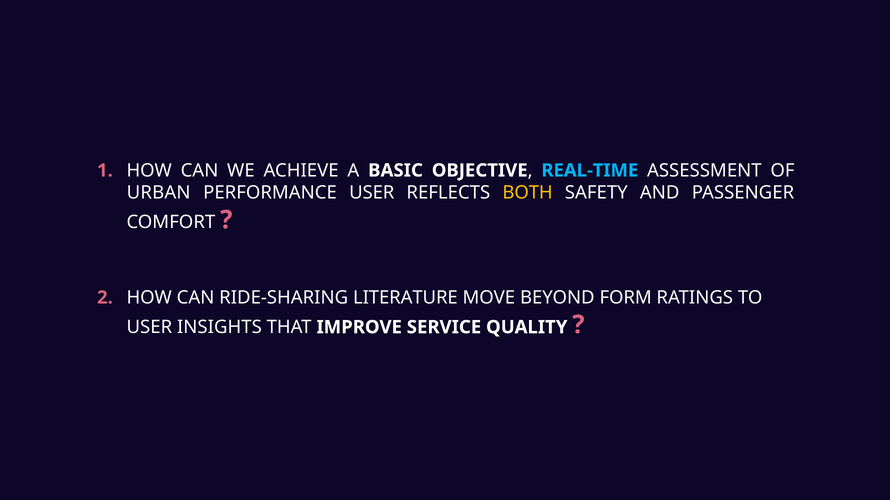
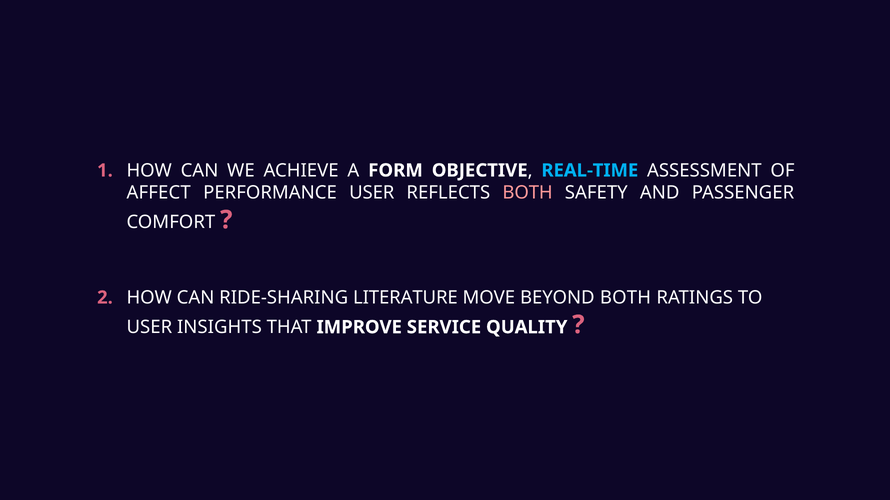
BASIC: BASIC -> FORM (396, 171)
URBAN: URBAN -> AFFECT (159, 193)
BOTH colour: yellow -> pink (528, 193)
BEYOND FORM: FORM -> BOTH (625, 298)
